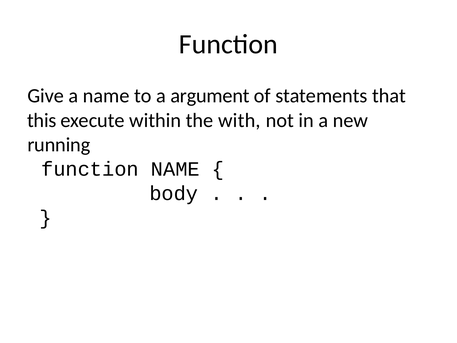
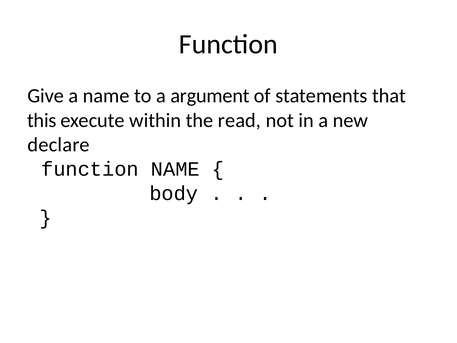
with: with -> read (240, 120)
running: running -> declare (59, 145)
